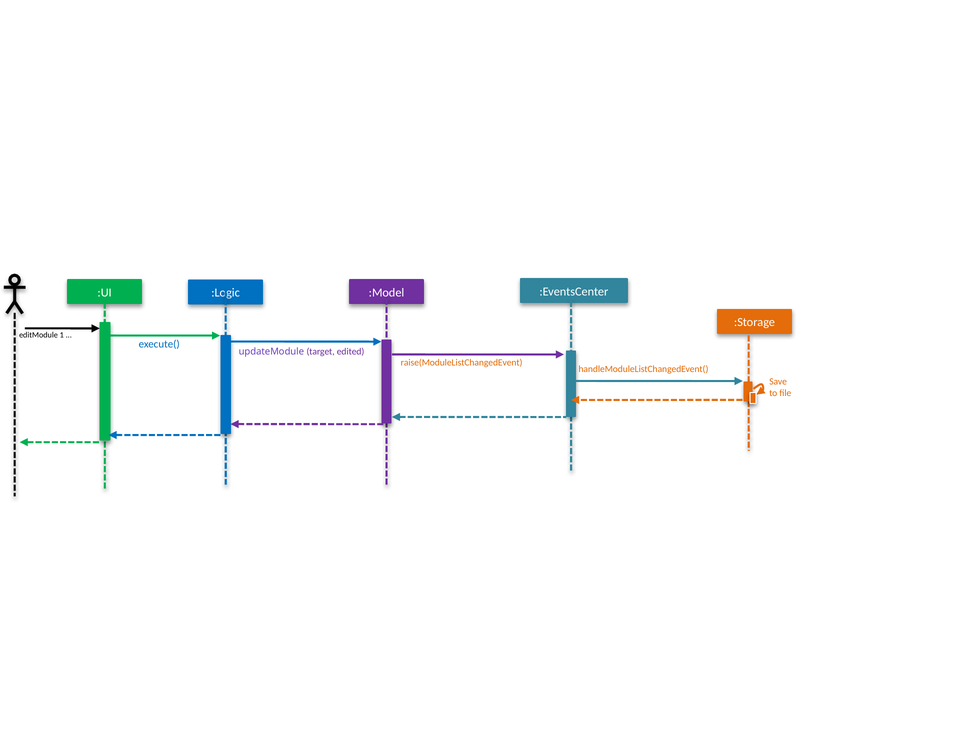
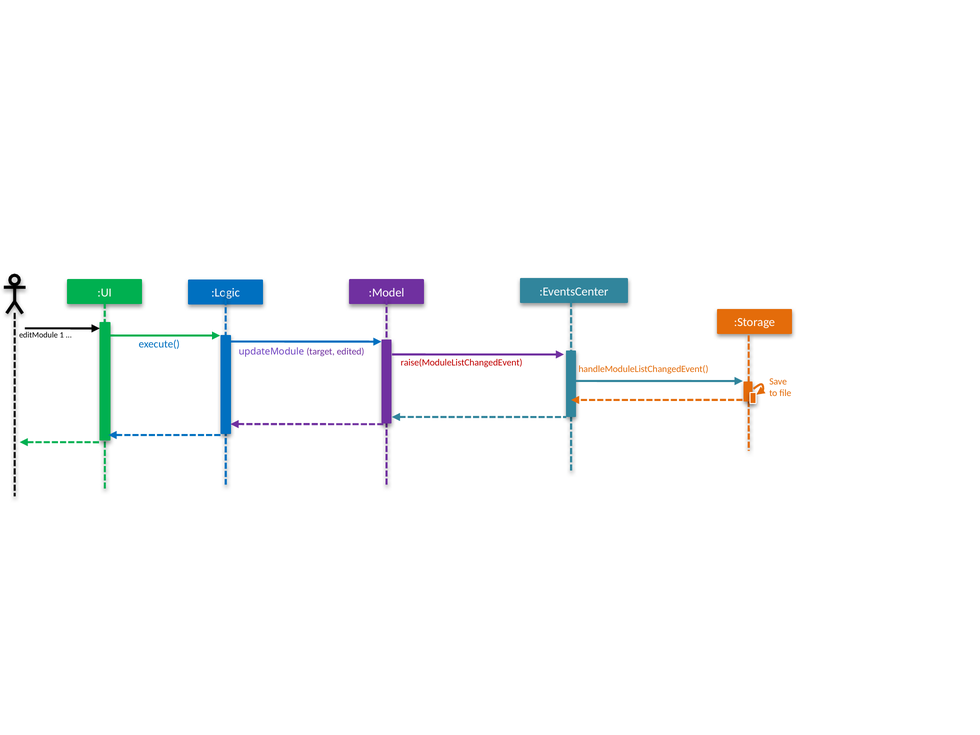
raise(ModuleListChangedEvent colour: orange -> red (462, 363)
